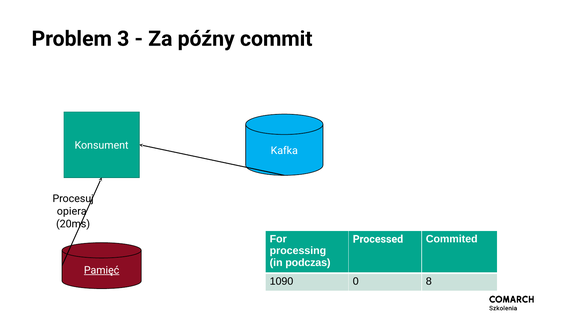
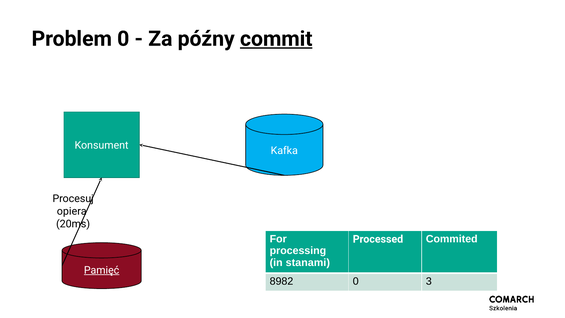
Problem 3: 3 -> 0 (123, 39)
commit underline: none -> present (276, 39)
podczas: podczas -> stanami (308, 262)
1090: 1090 -> 8982 (281, 281)
8: 8 -> 3 (429, 281)
